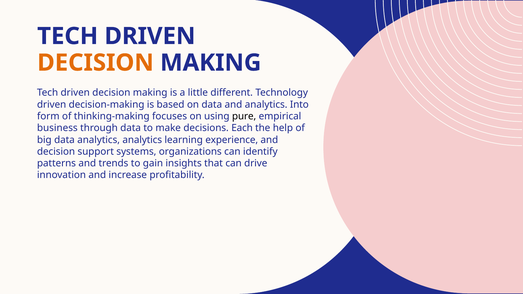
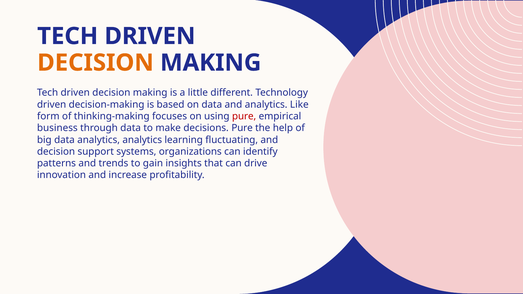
Into: Into -> Like (299, 105)
pure colour: black -> red (244, 116)
decisions Each: Each -> Pure (242, 128)
experience: experience -> fluctuating (232, 140)
